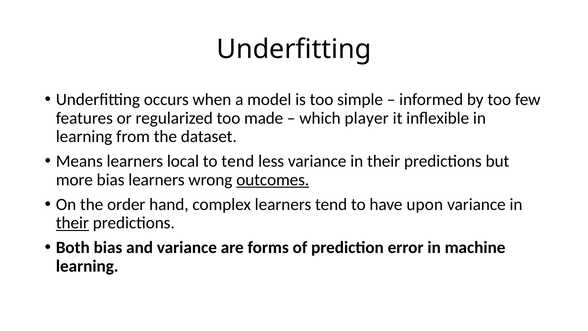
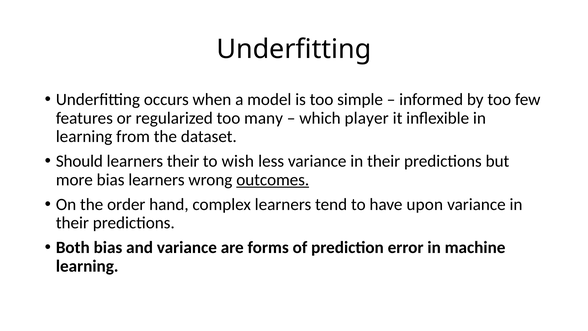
made: made -> many (264, 118)
Means: Means -> Should (79, 161)
learners local: local -> their (183, 161)
to tend: tend -> wish (238, 161)
their underline: present -> none (72, 223)
